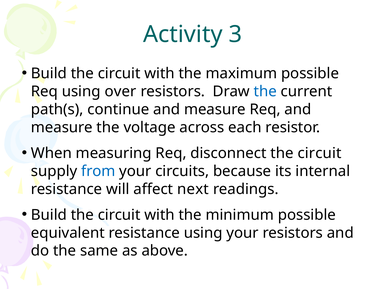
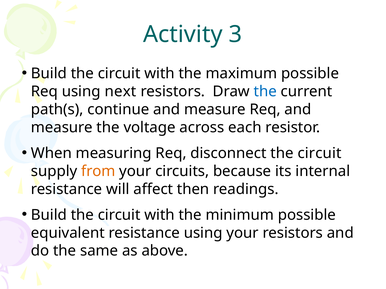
over: over -> next (121, 92)
from colour: blue -> orange (98, 171)
next: next -> then (193, 189)
